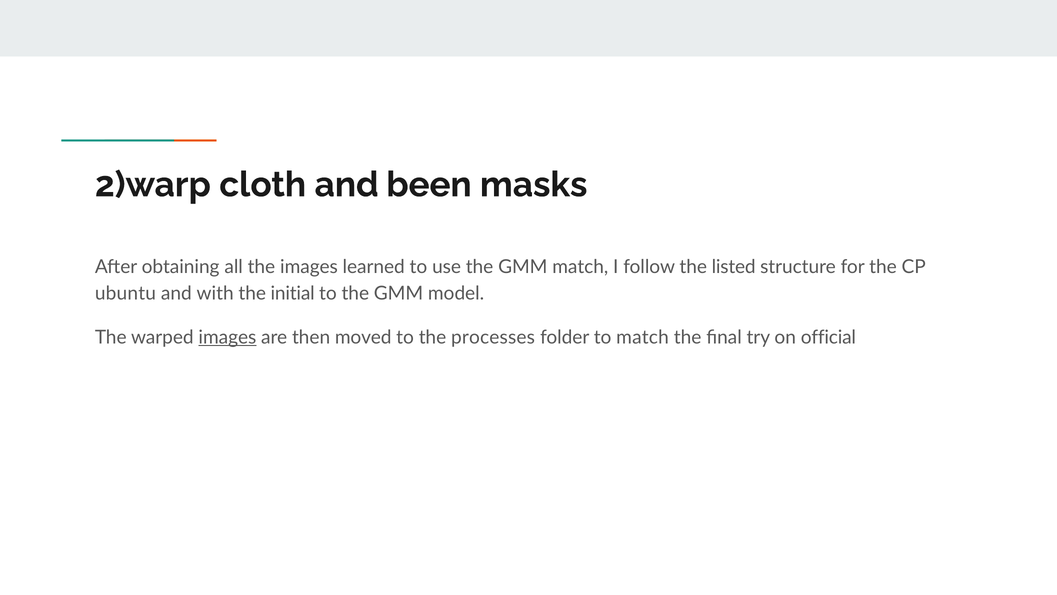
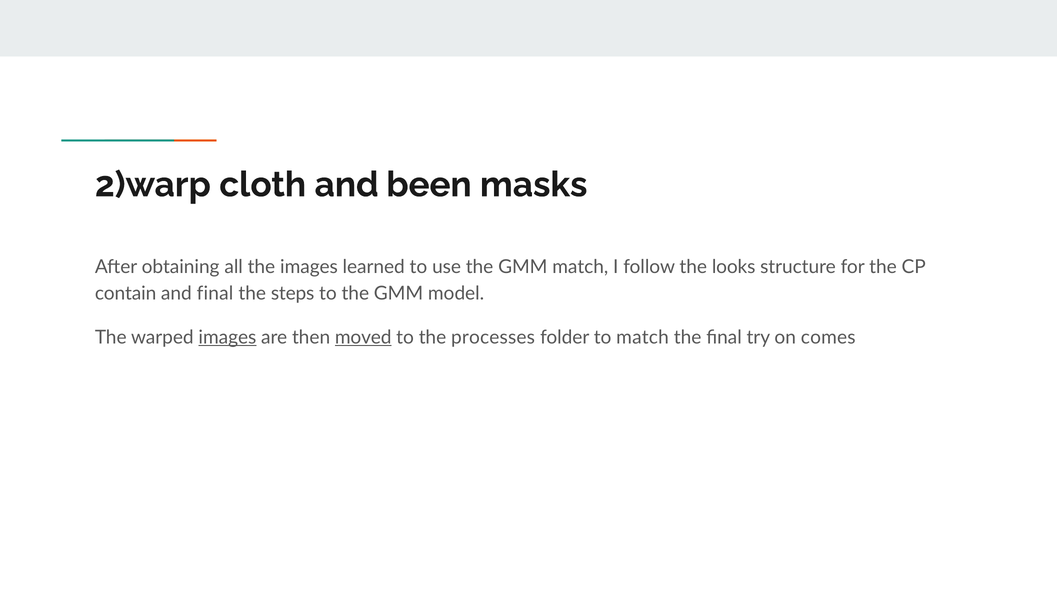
listed: listed -> looks (734, 267)
ubuntu: ubuntu -> contain (126, 293)
and with: with -> final (215, 293)
initial: initial -> steps (293, 293)
moved underline: none -> present (363, 337)
official: official -> comes (828, 337)
